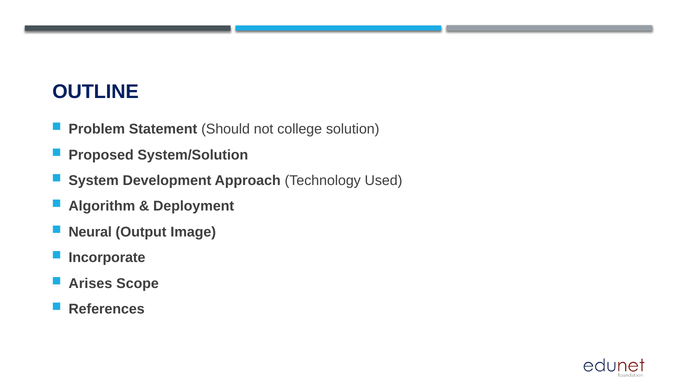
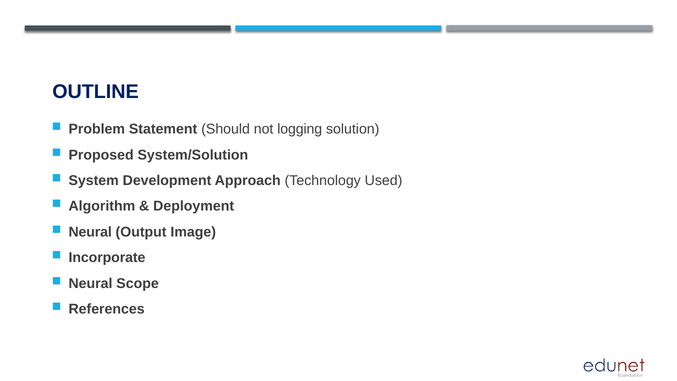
college: college -> logging (300, 129)
Arises: Arises -> Neural (90, 283)
